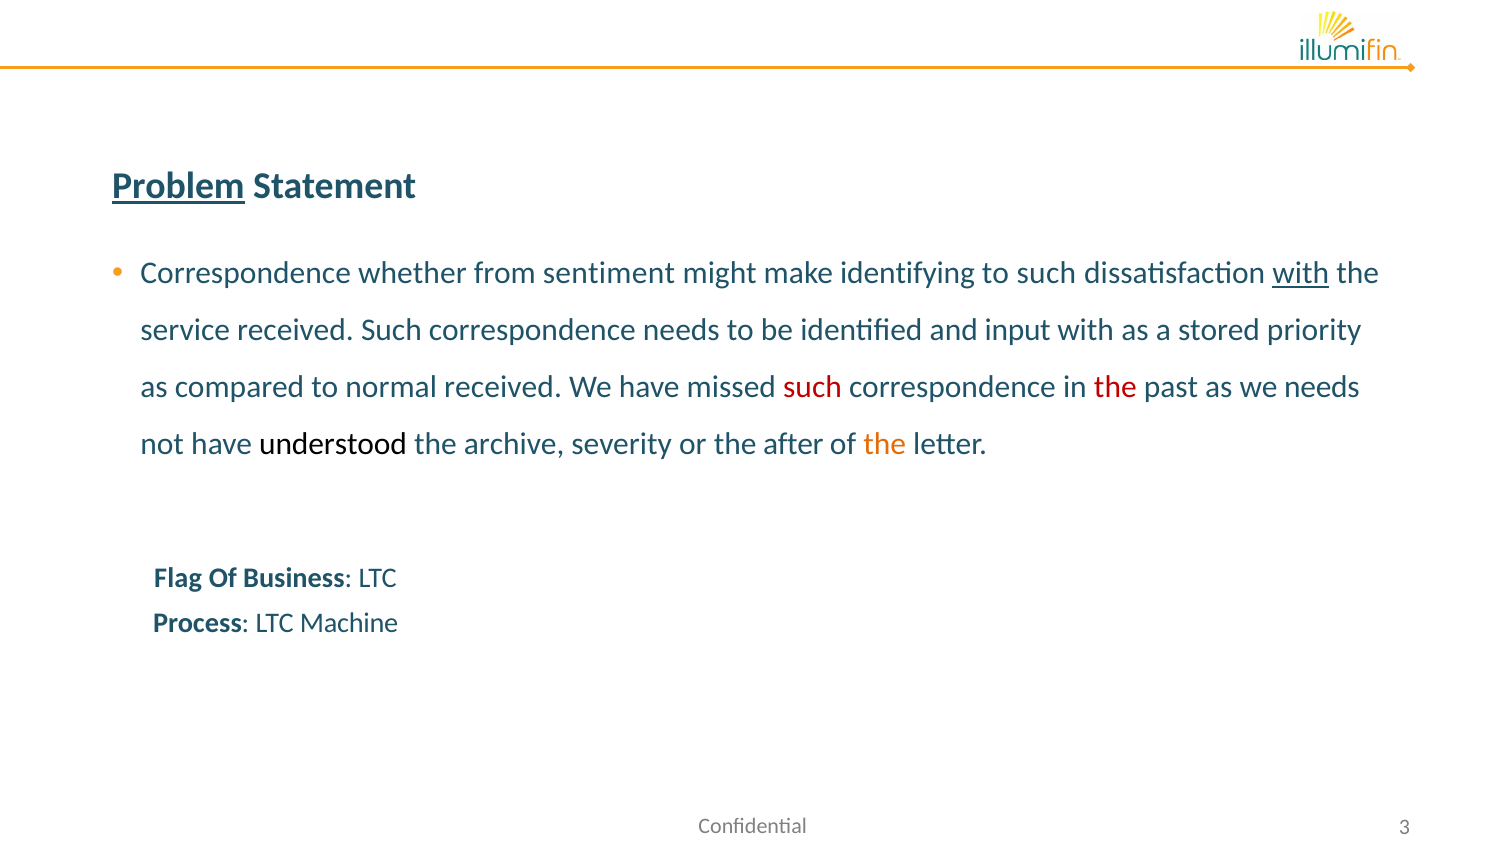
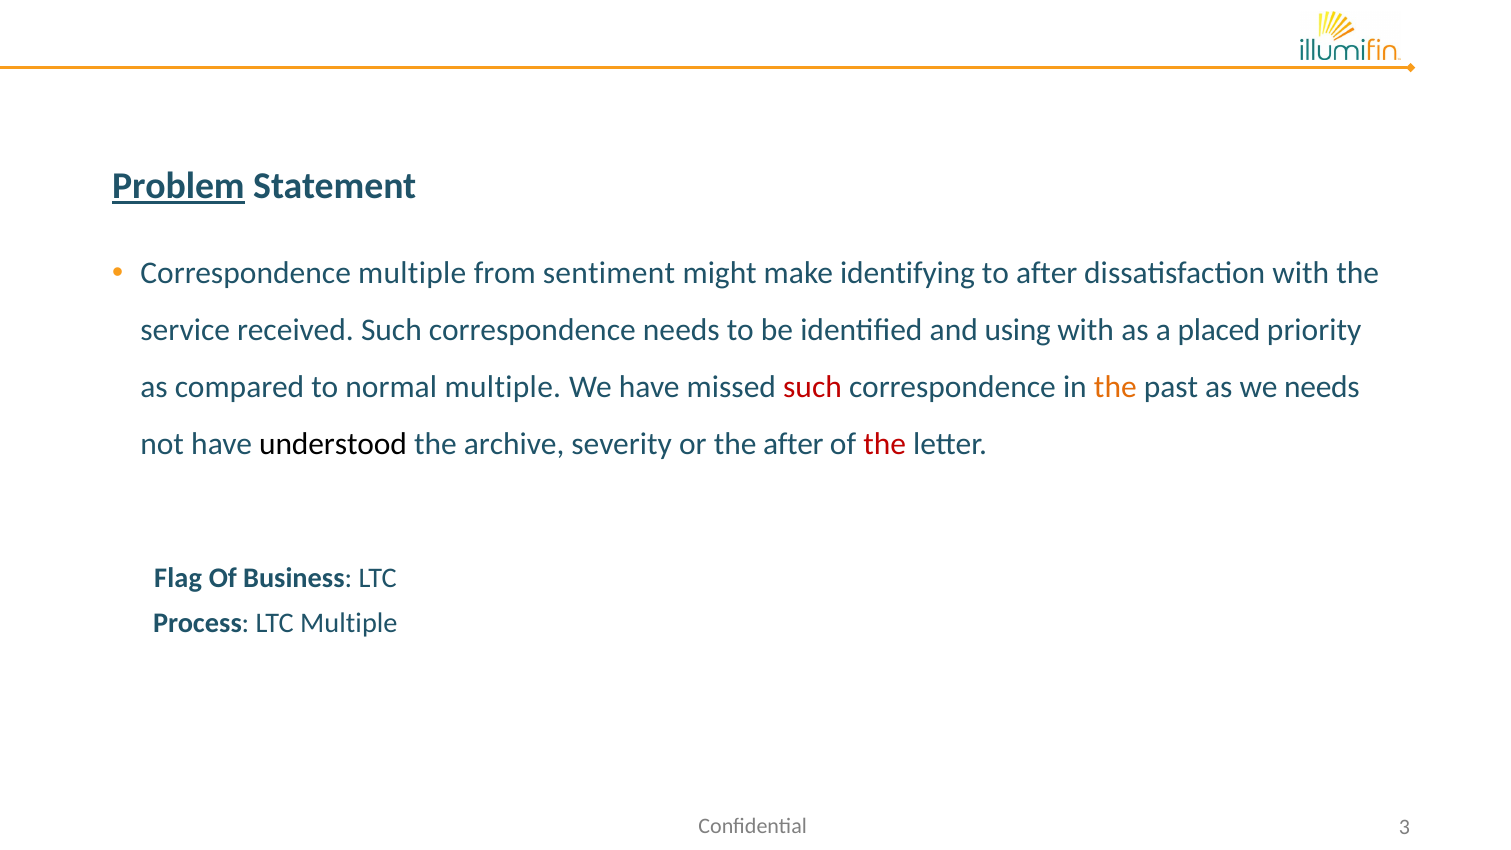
Correspondence whether: whether -> multiple (412, 274)
to such: such -> after (1047, 274)
with underline: present -> none (1301, 274)
input: input -> using (1018, 330)
stored: stored -> placed (1219, 330)
normal received: received -> multiple (503, 387)
the colour: red -> orange (1115, 387)
the colour: orange -> red (885, 444)
LTC Machine: Machine -> Multiple (349, 623)
